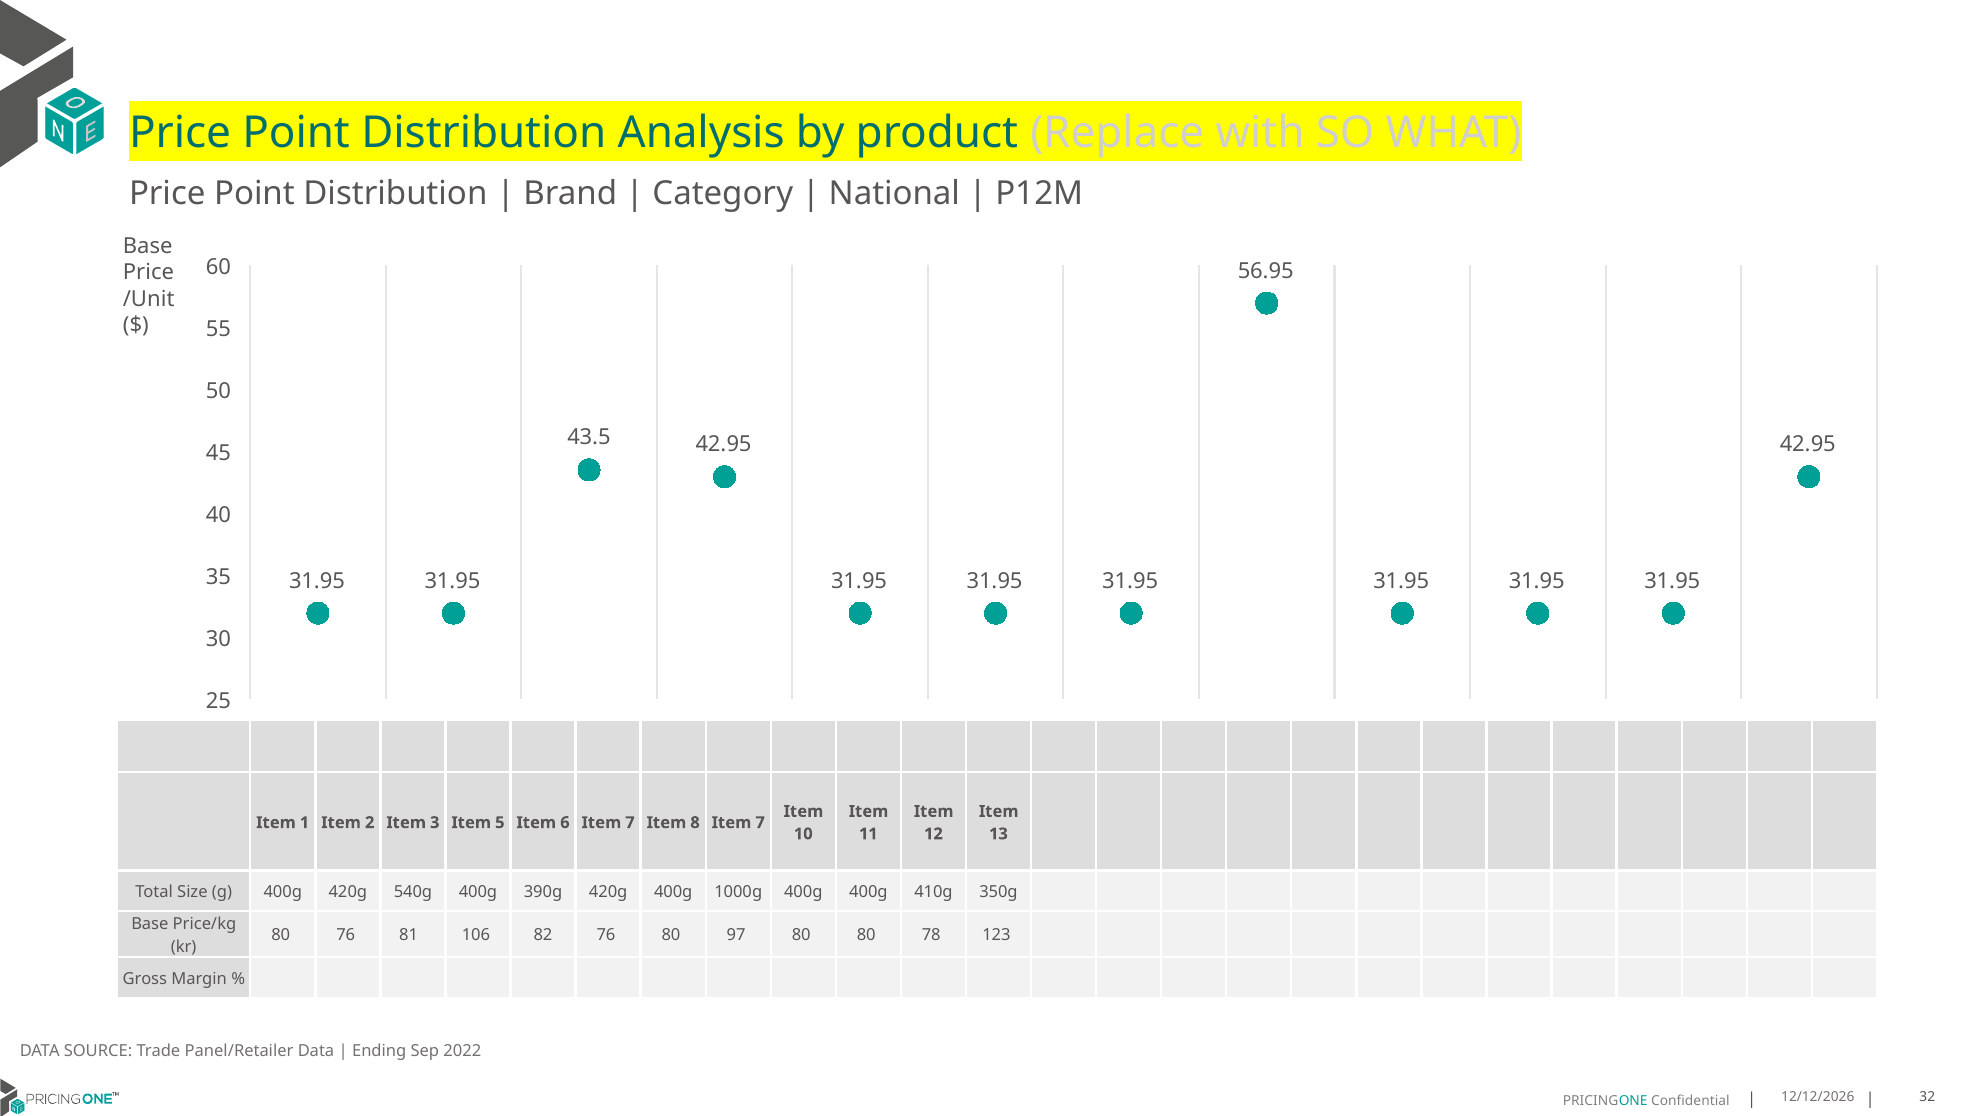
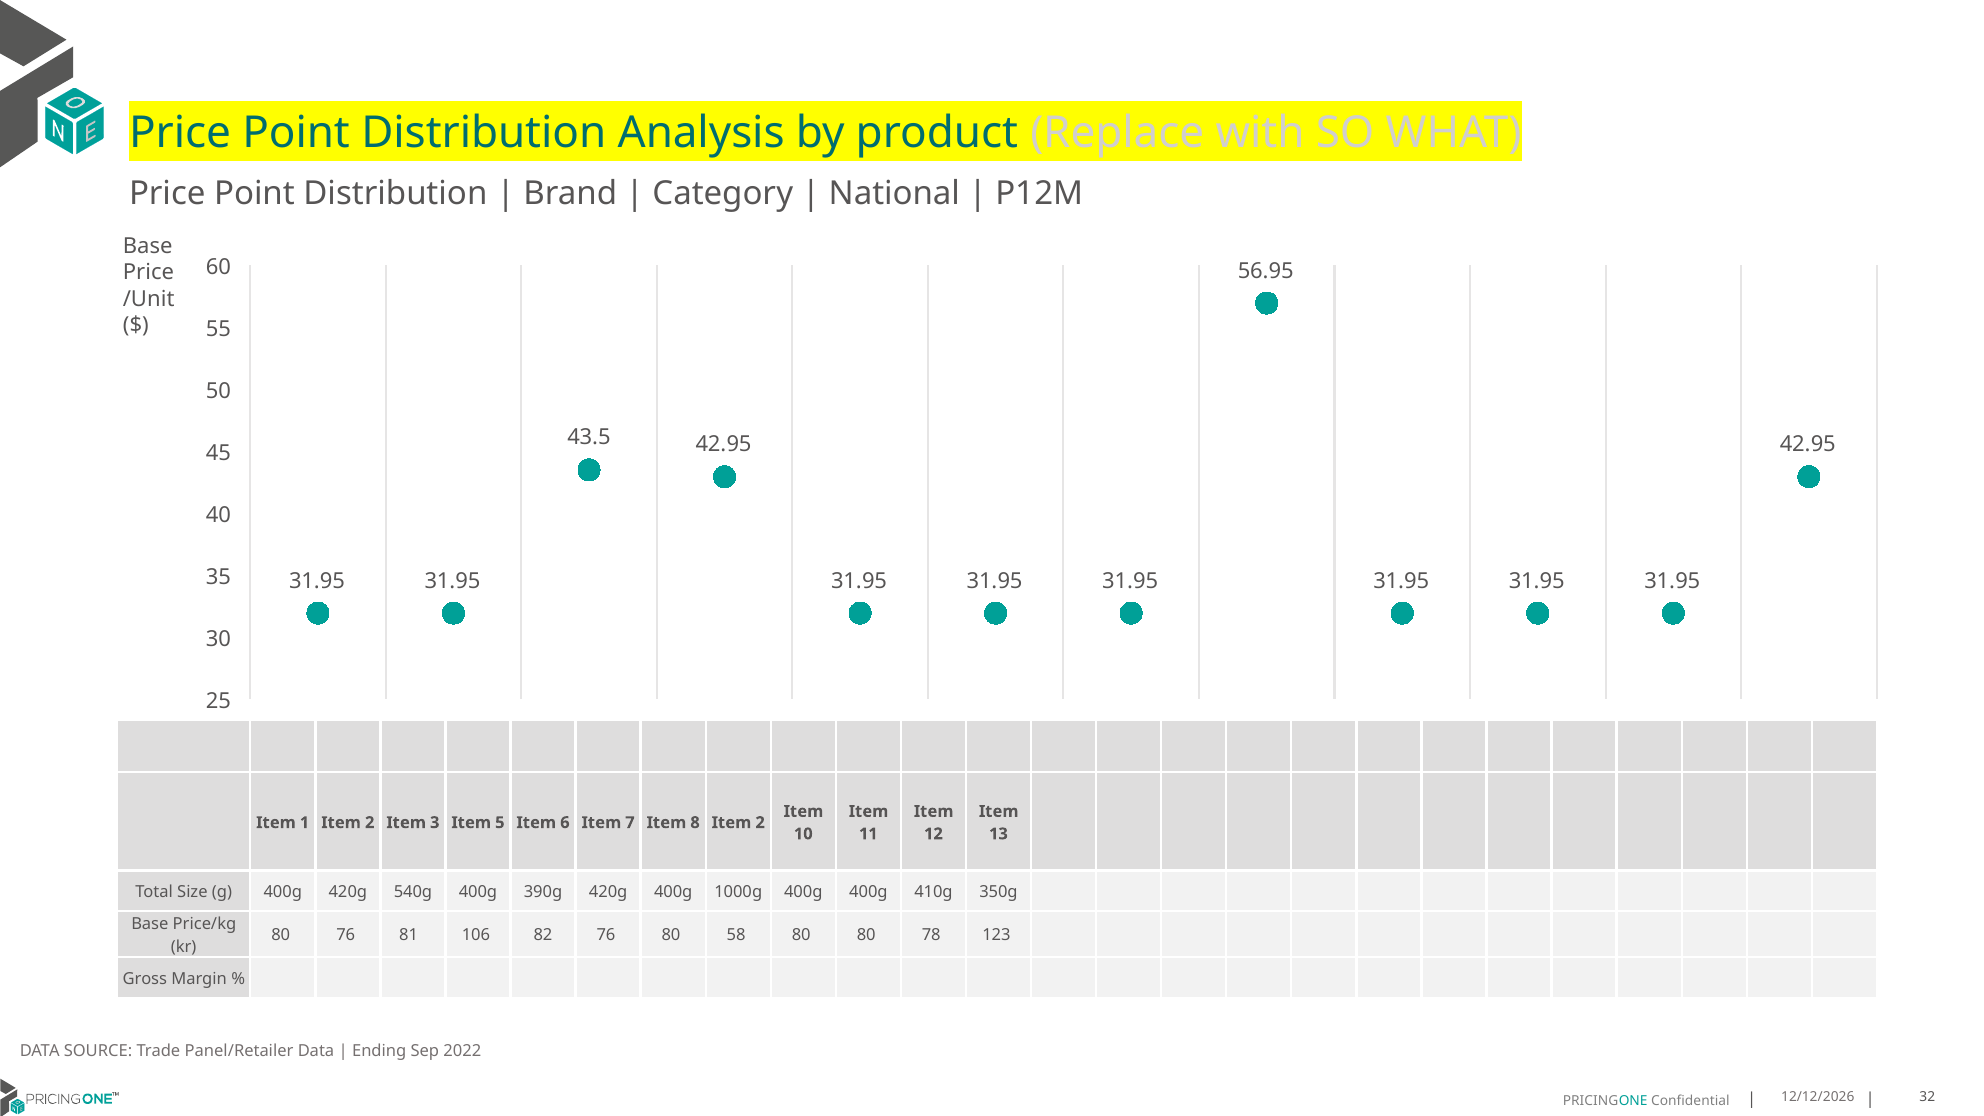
8 Item 7: 7 -> 2 (760, 823)
97: 97 -> 58 (736, 936)
